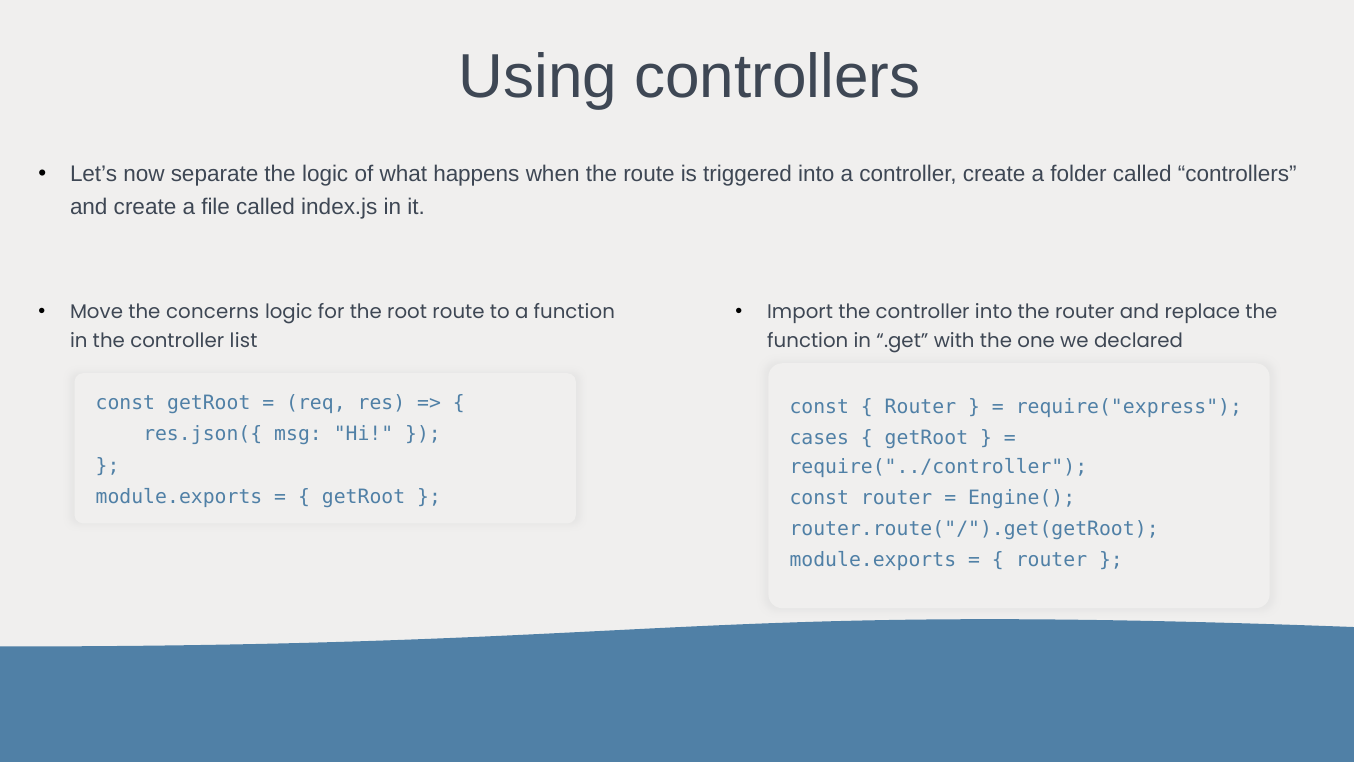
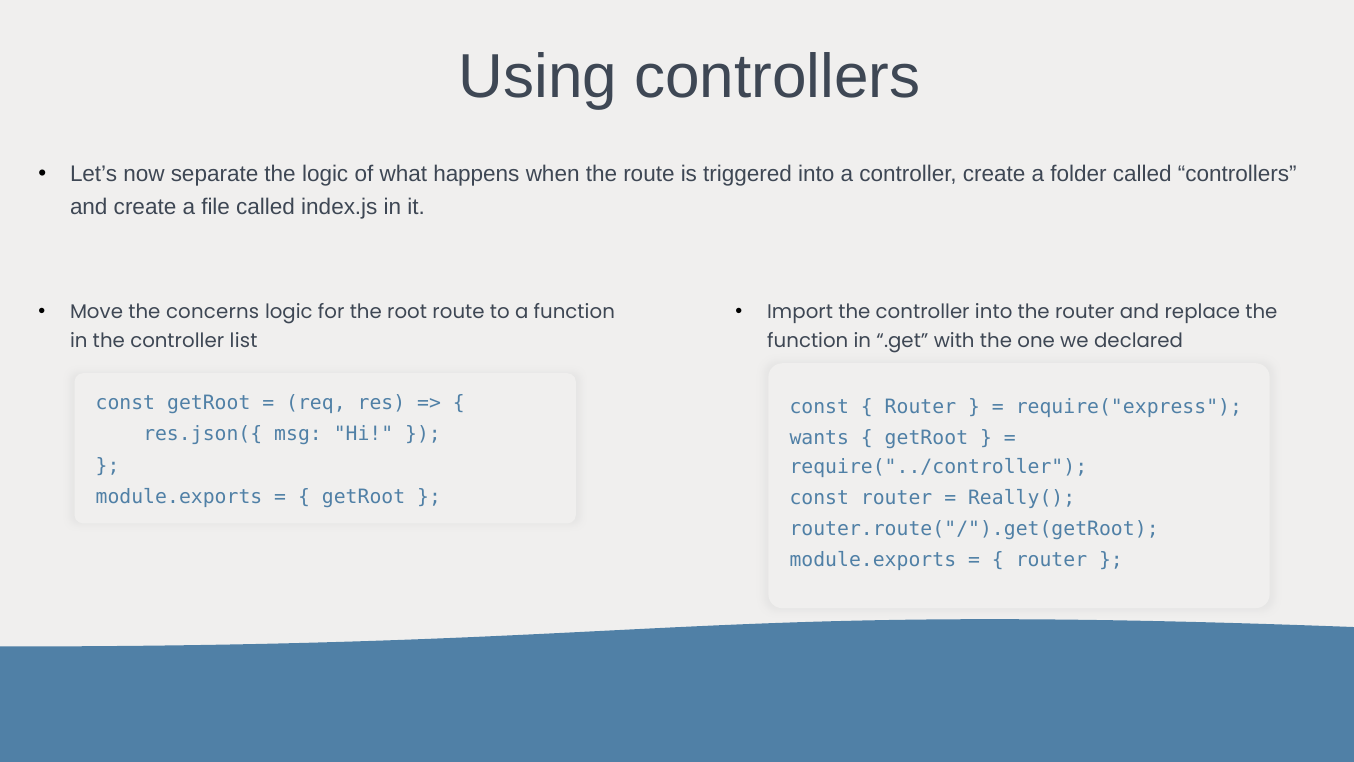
cases: cases -> wants (819, 438)
Engine(: Engine( -> Really( (1022, 498)
